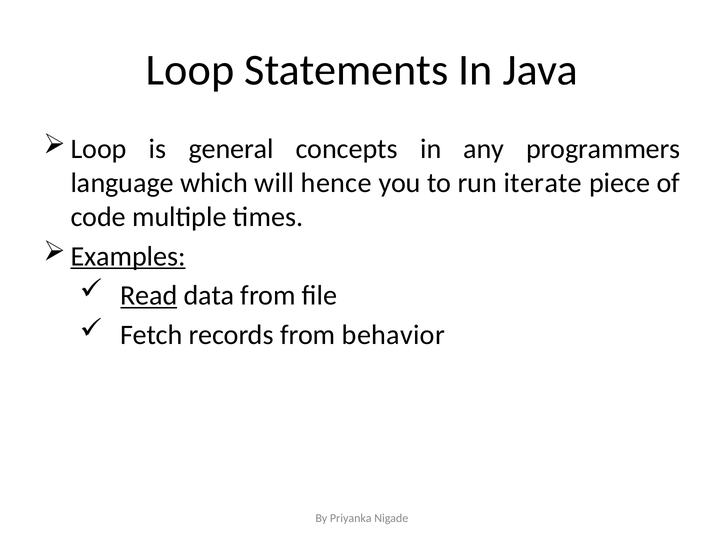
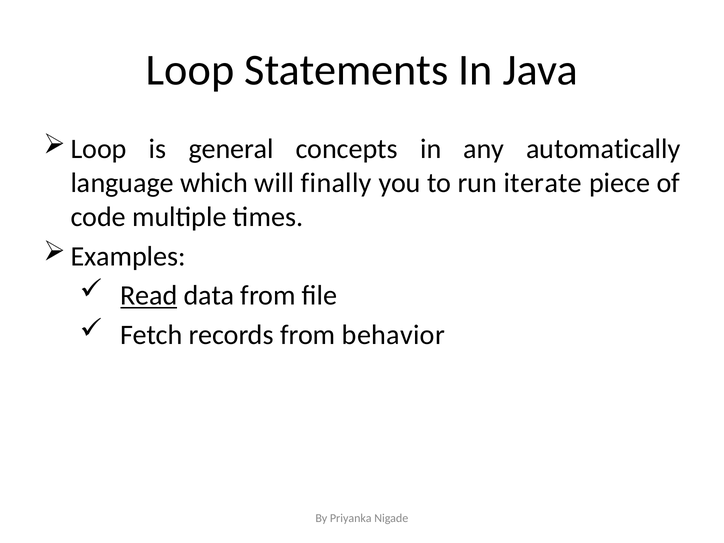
programmers: programmers -> automatically (603, 149)
hence: hence -> finally (336, 183)
Examples underline: present -> none (128, 256)
